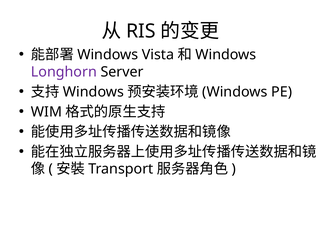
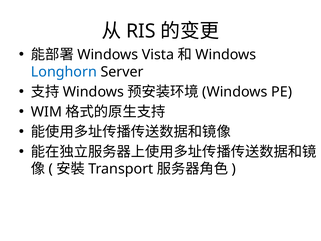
Longhorn colour: purple -> blue (64, 72)
